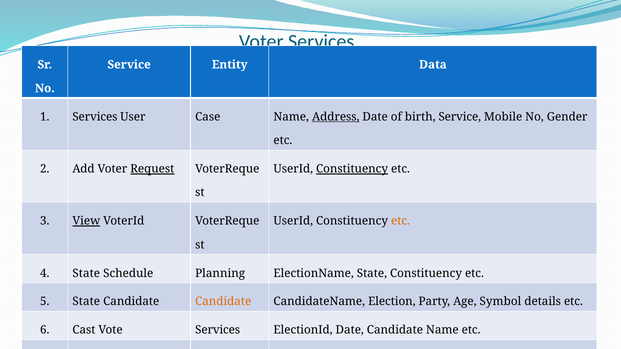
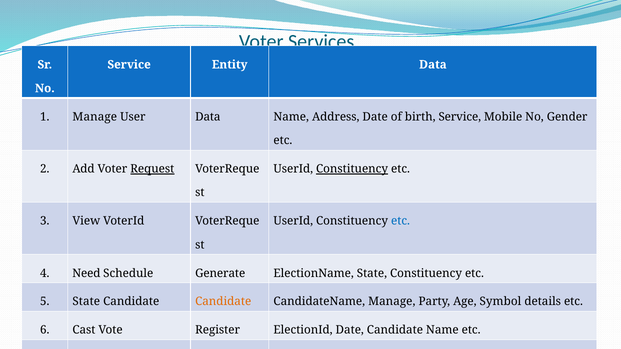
1 Services: Services -> Manage (95, 117)
User Case: Case -> Data (208, 117)
Address underline: present -> none (336, 117)
View underline: present -> none (86, 221)
etc colour: orange -> blue (401, 221)
4 State: State -> Need (86, 273)
Planning: Planning -> Generate (220, 273)
CandidateName Election: Election -> Manage (392, 302)
Vote Services: Services -> Register (218, 330)
